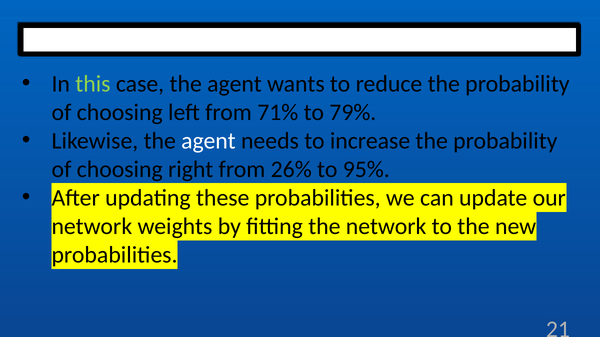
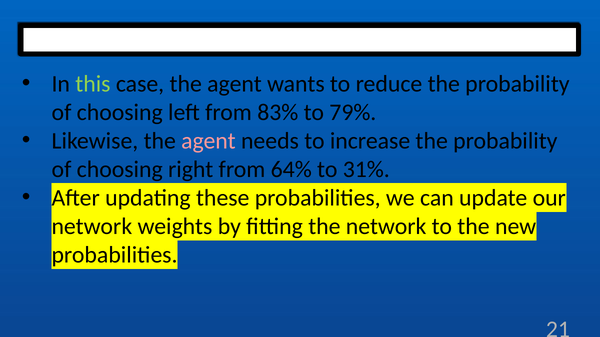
71%: 71% -> 83% (278, 112)
agent colour: white -> pink (208, 141)
26%: 26% -> 64% (291, 169)
95%: 95% -> 31% (366, 169)
